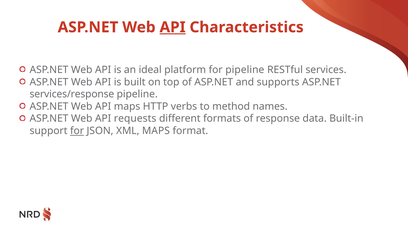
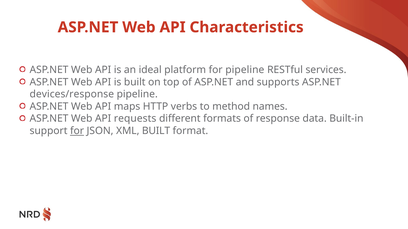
API underline: present -> none (173, 27)
services/response: services/response -> devices/response (72, 94)
XML MAPS: MAPS -> BUILT (156, 131)
